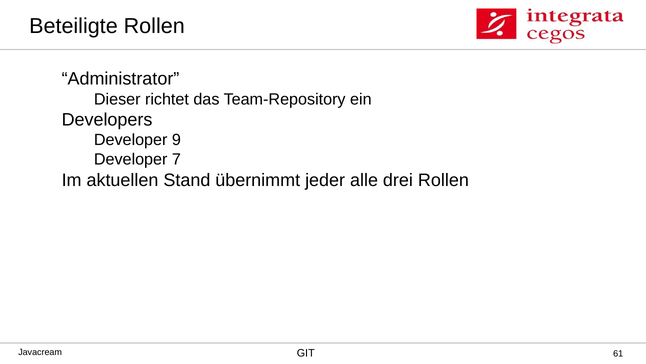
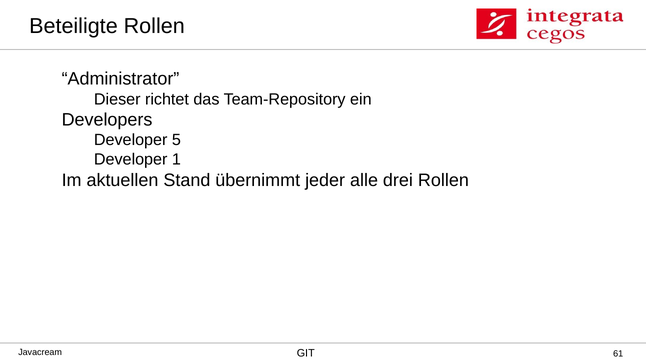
9: 9 -> 5 (176, 140)
7: 7 -> 1 (176, 159)
